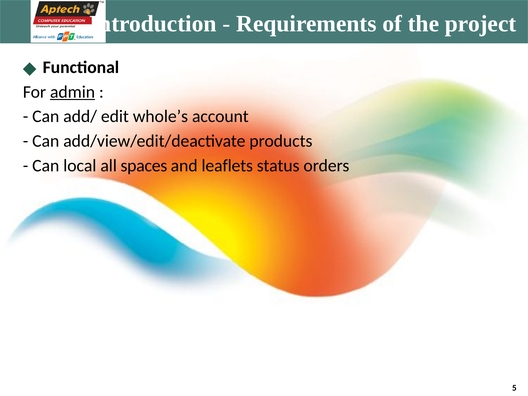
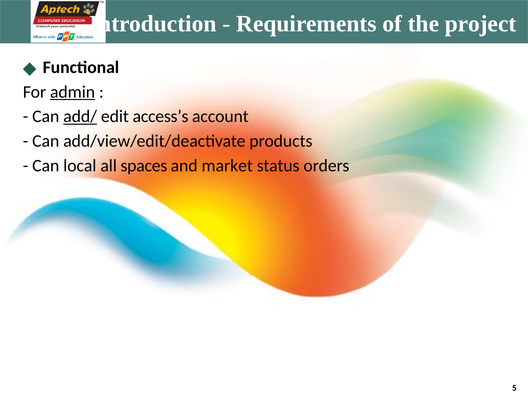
add/ underline: none -> present (80, 117)
whole’s: whole’s -> access’s (161, 117)
leaflets: leaflets -> market (227, 166)
